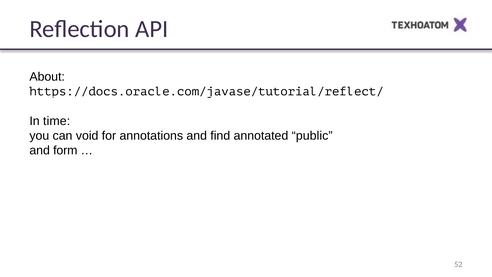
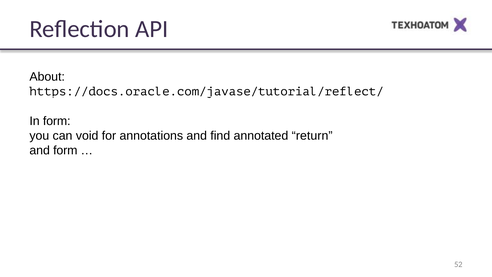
In time: time -> form (57, 121)
public: public -> return (312, 136)
